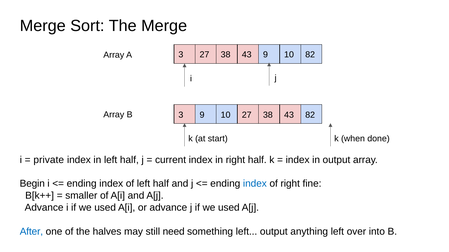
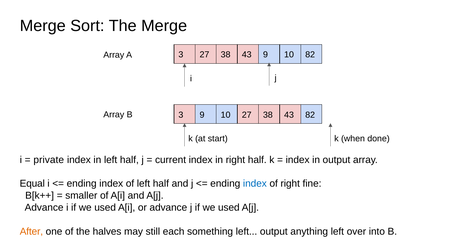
Begin: Begin -> Equal (32, 184)
After colour: blue -> orange (31, 232)
need: need -> each (174, 232)
